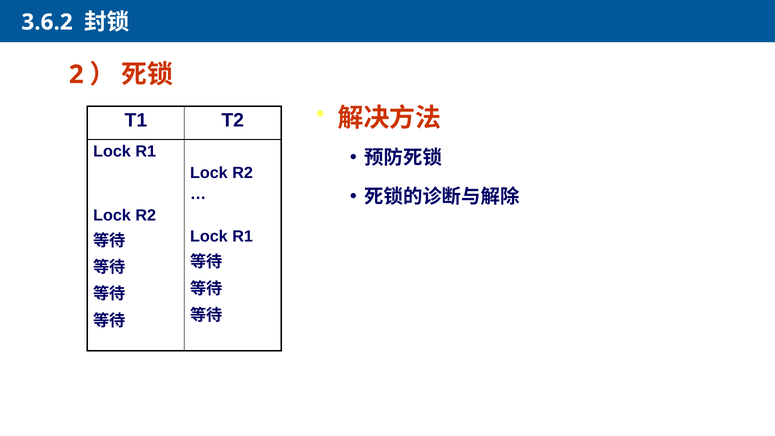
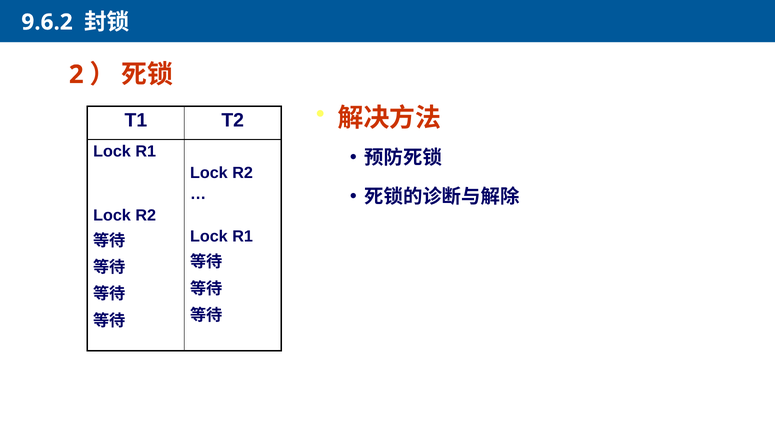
3.6.2: 3.6.2 -> 9.6.2 (47, 22)
